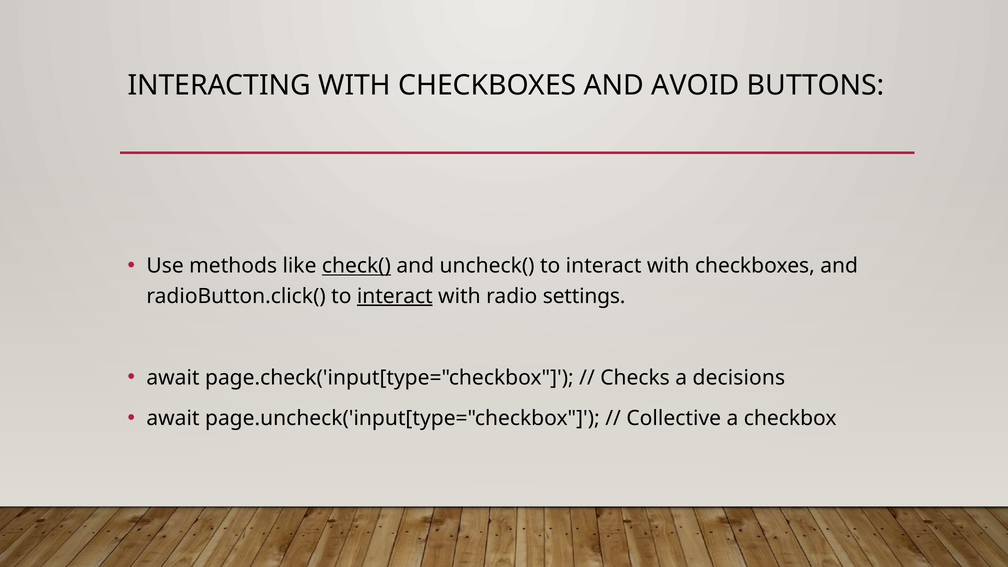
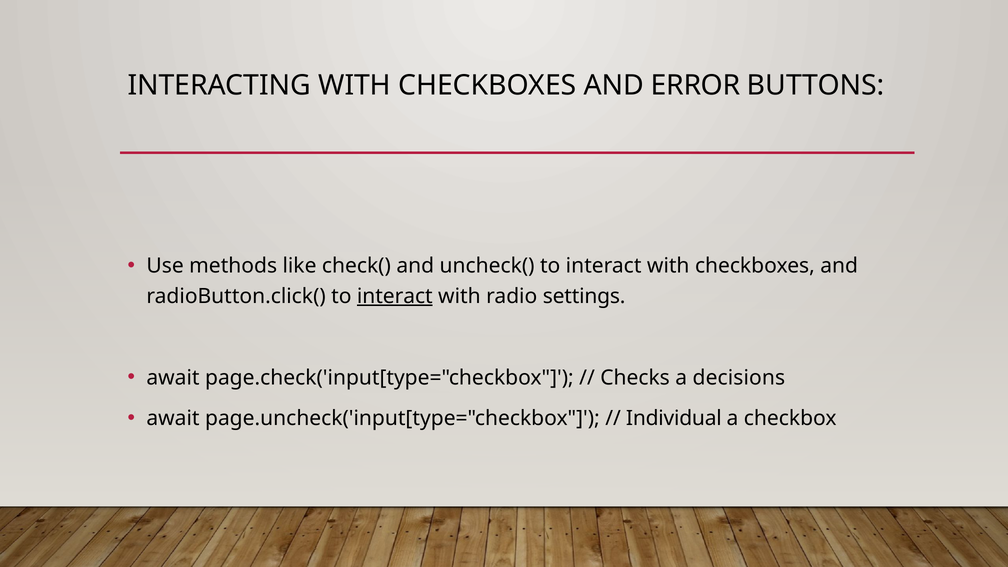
AVOID: AVOID -> ERROR (696, 85)
check( underline: present -> none (356, 266)
Collective: Collective -> Individual (674, 418)
